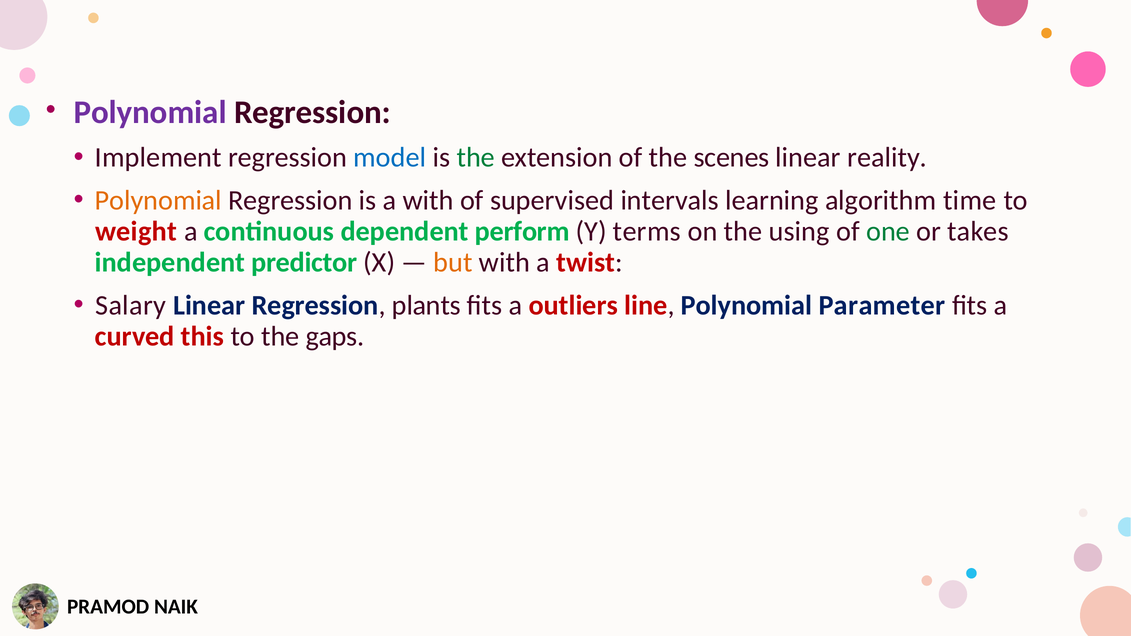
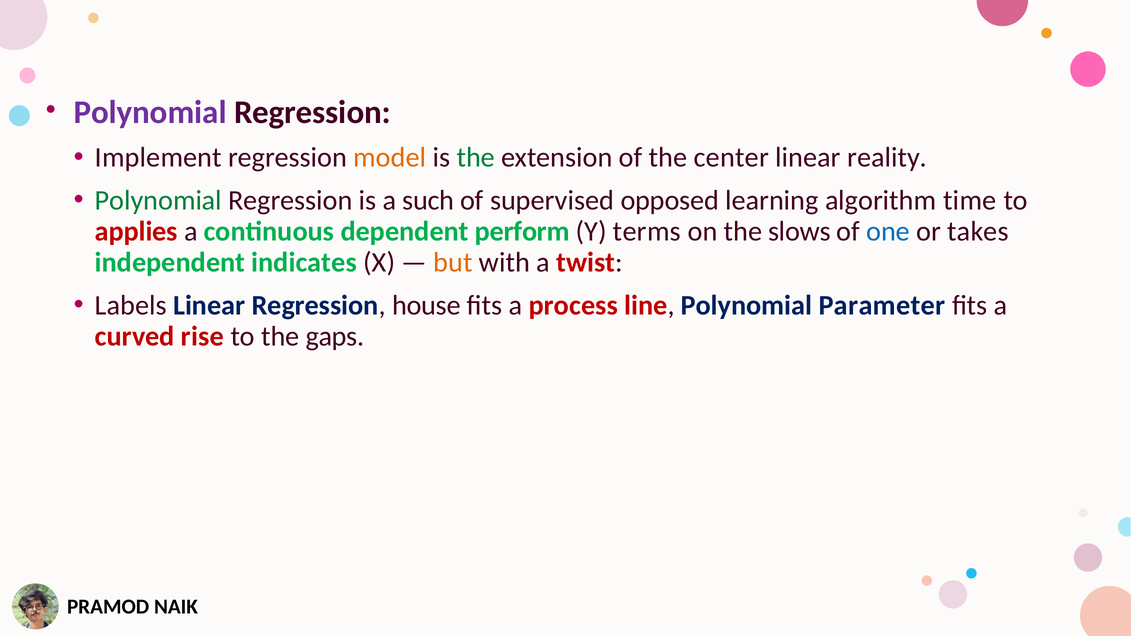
model colour: blue -> orange (390, 158)
scenes: scenes -> center (731, 158)
Polynomial colour: orange -> green (158, 201)
a with: with -> such (428, 201)
intervals: intervals -> opposed (670, 201)
weight: weight -> applies (136, 232)
using: using -> slows (799, 232)
one colour: green -> blue (888, 232)
predictor: predictor -> indicates (304, 263)
Salary: Salary -> Labels (131, 305)
plants: plants -> house (426, 305)
outliers: outliers -> process (573, 305)
this: this -> rise (202, 337)
